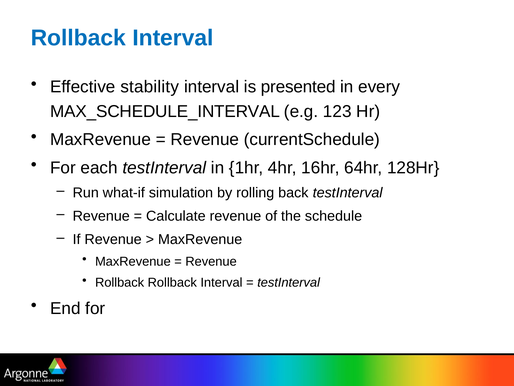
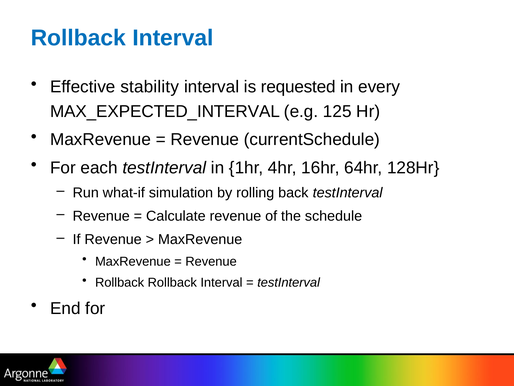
presented: presented -> requested (298, 87)
MAX_SCHEDULE_INTERVAL: MAX_SCHEDULE_INTERVAL -> MAX_EXPECTED_INTERVAL (165, 111)
123: 123 -> 125 (337, 111)
